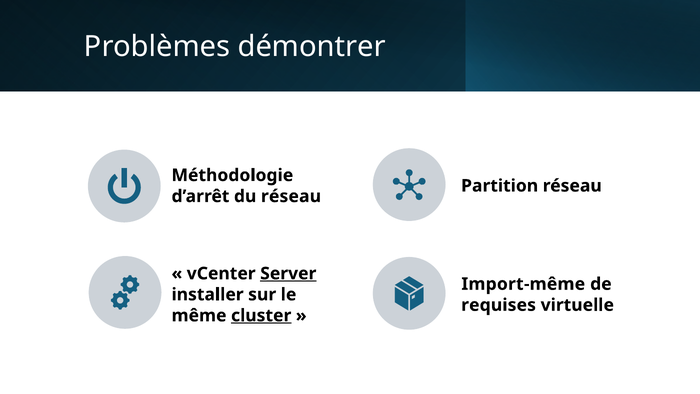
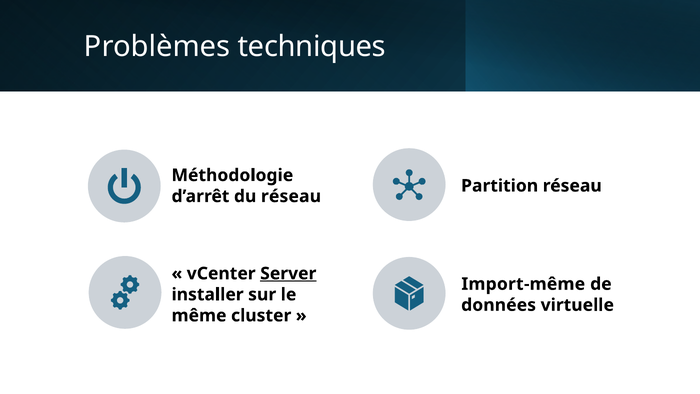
démontrer: démontrer -> techniques (312, 46)
requises: requises -> données (499, 305)
cluster underline: present -> none (261, 315)
